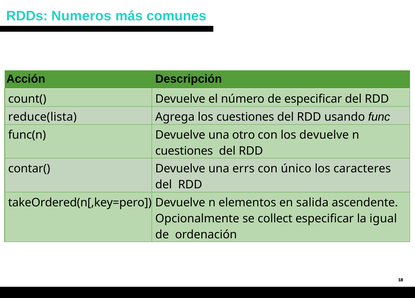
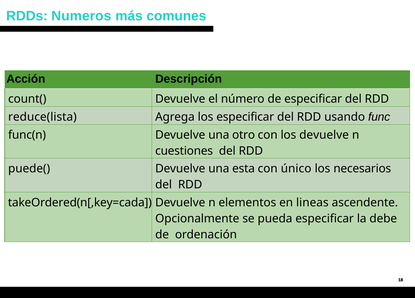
los cuestiones: cuestiones -> especificar (245, 117)
contar(: contar( -> puede( (29, 168)
errs: errs -> esta (244, 168)
caracteres: caracteres -> necesarios (362, 168)
takeOrdered(n[,key=pero: takeOrdered(n[,key=pero -> takeOrdered(n[,key=cada (80, 202)
salida: salida -> lineas (312, 202)
collect: collect -> pueda (275, 218)
igual: igual -> debe (383, 218)
